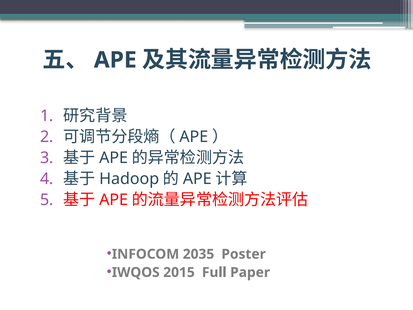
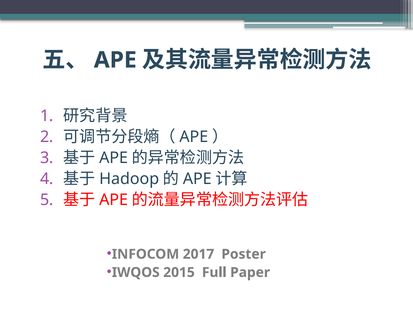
2035: 2035 -> 2017 (198, 254)
